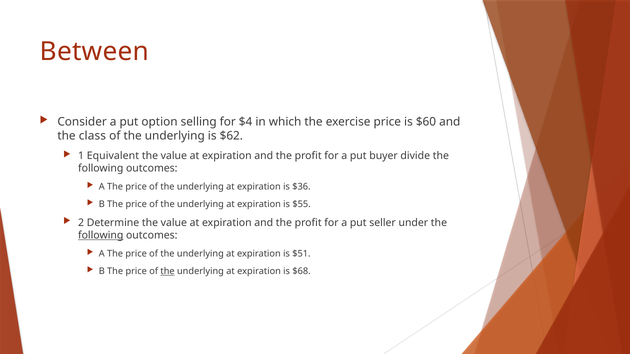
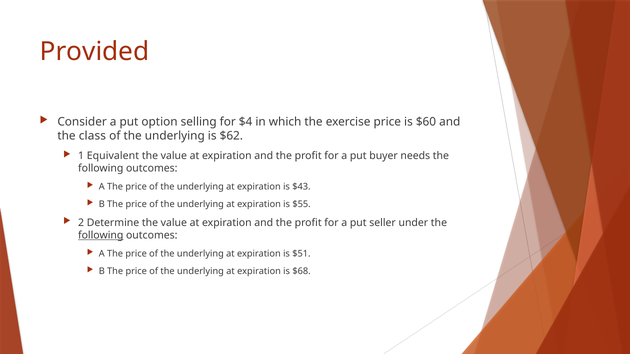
Between: Between -> Provided (94, 51)
divide: divide -> needs (415, 156)
$36: $36 -> $43 (301, 187)
the underline: present -> none (168, 271)
